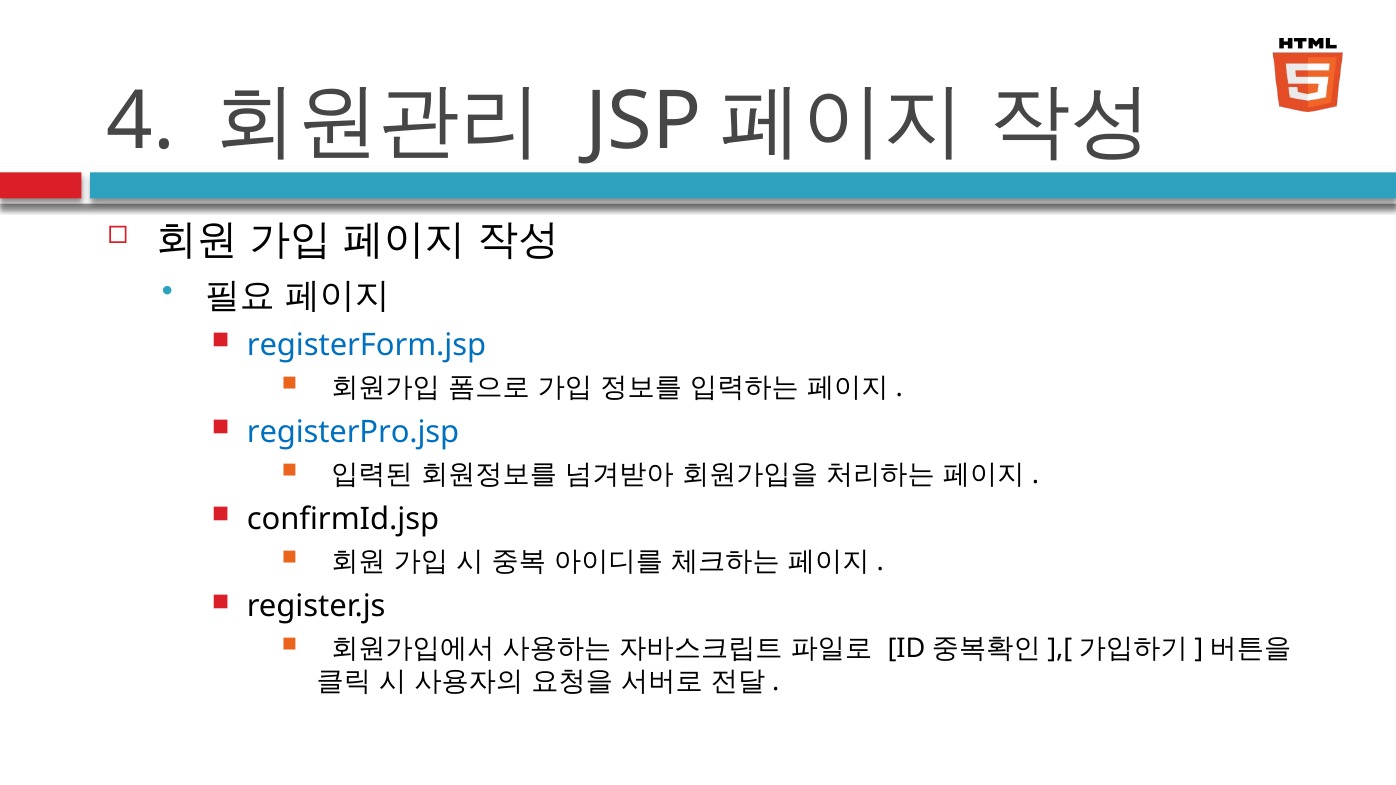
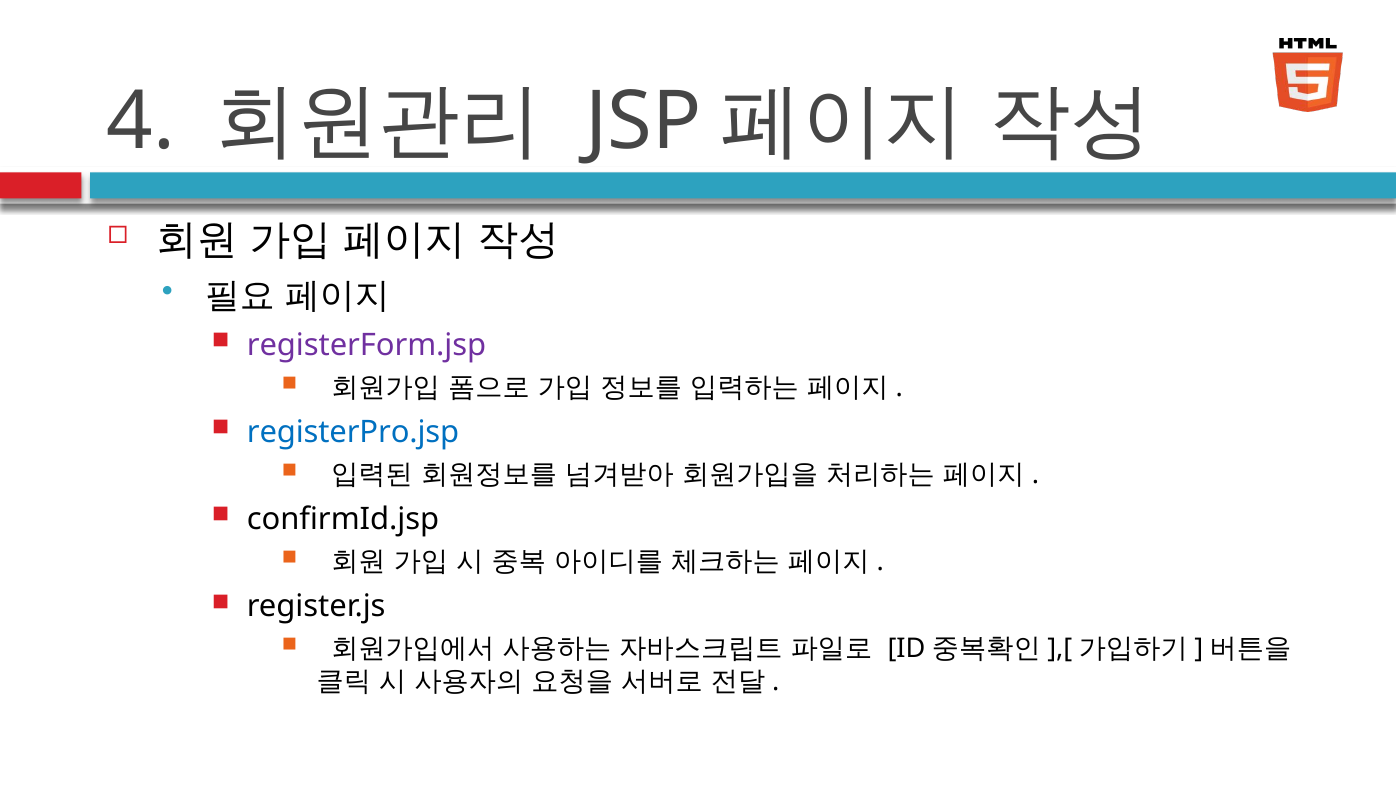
registerForm.jsp colour: blue -> purple (366, 345)
